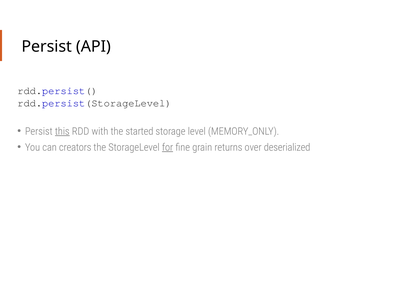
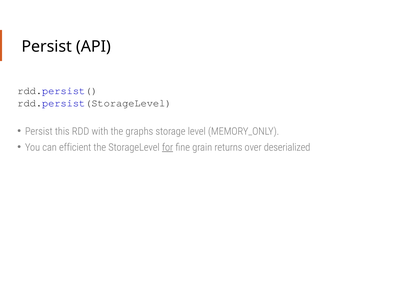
this underline: present -> none (62, 131)
started: started -> graphs (139, 131)
creators: creators -> efficient (75, 147)
